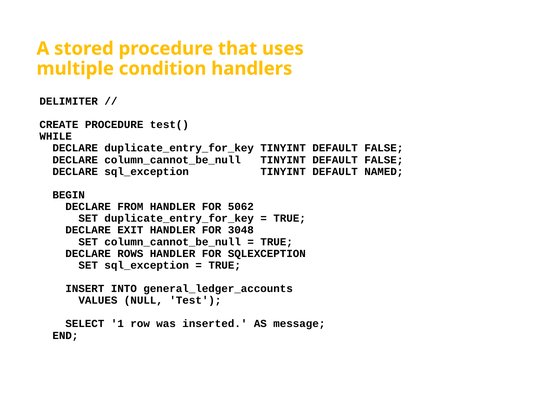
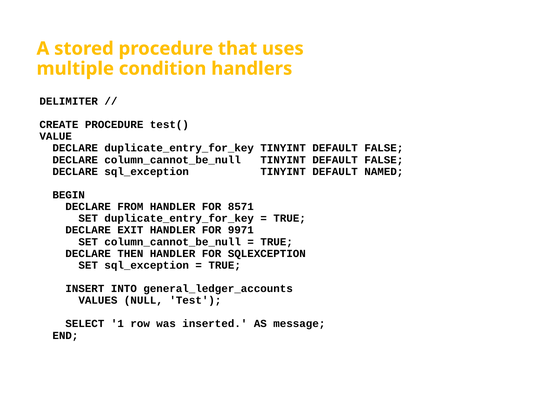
WHILE: WHILE -> VALUE (56, 136)
5062: 5062 -> 8571 (241, 207)
3048: 3048 -> 9971 (241, 230)
ROWS: ROWS -> THEN (130, 253)
